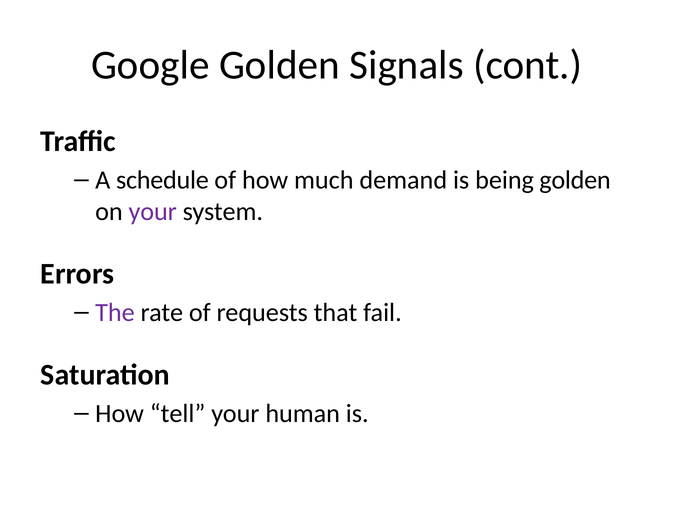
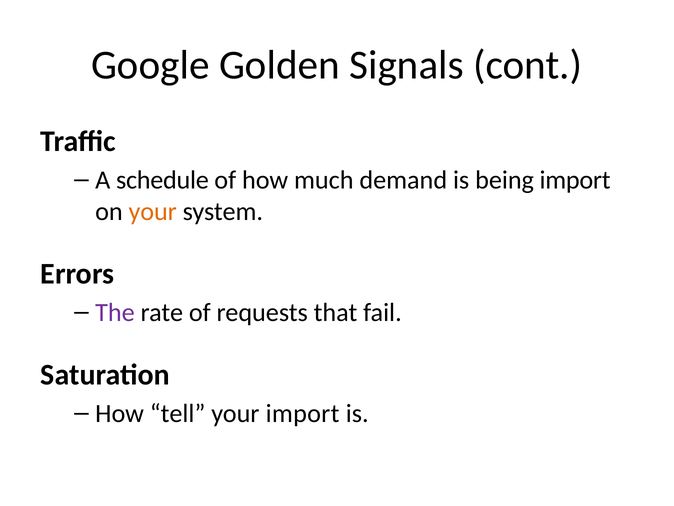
being golden: golden -> import (575, 180)
your colour: purple -> orange (153, 212)
your human: human -> import (303, 413)
